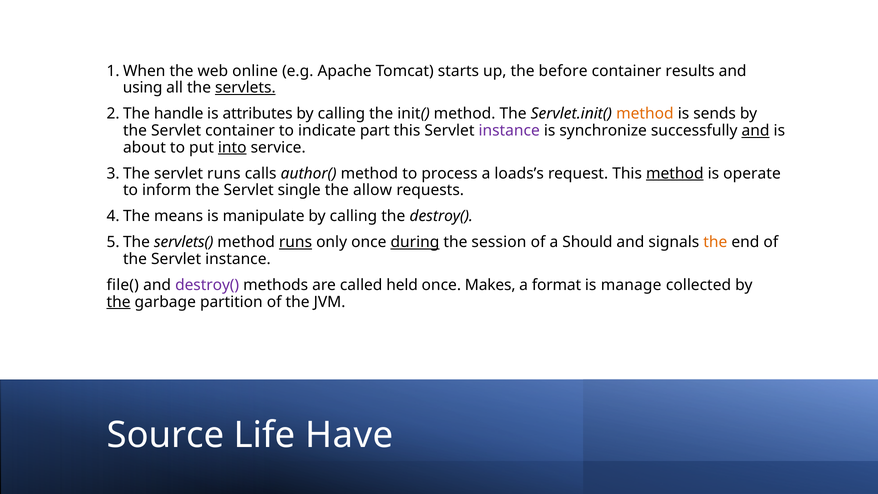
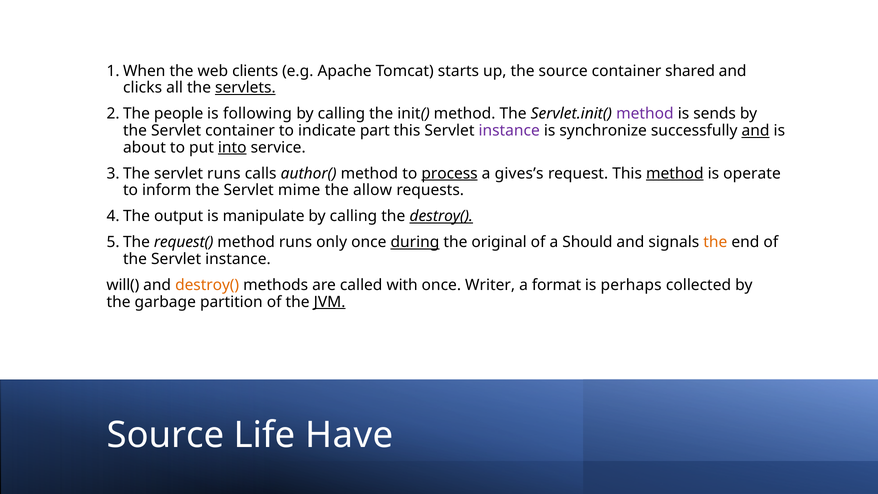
online: online -> clients (255, 71)
the before: before -> source (563, 71)
results: results -> shared (690, 71)
using: using -> clicks (143, 88)
handle: handle -> people (179, 114)
attributes: attributes -> following (257, 114)
method colour: orange -> purple (645, 114)
process underline: none -> present (450, 173)
loads’s: loads’s -> gives’s (519, 173)
single: single -> mime (299, 190)
means: means -> output (179, 216)
destroy( underline: none -> present (441, 216)
servlets(: servlets( -> request( (184, 242)
runs underline: present -> none (295, 242)
session: session -> original (499, 242)
file(: file( -> will( (123, 285)
destroy( colour: purple -> orange (207, 285)
held: held -> with (402, 285)
Makes: Makes -> Writer (490, 285)
manage: manage -> perhaps (631, 285)
the underline: present -> none (119, 302)
JVM underline: none -> present (330, 302)
